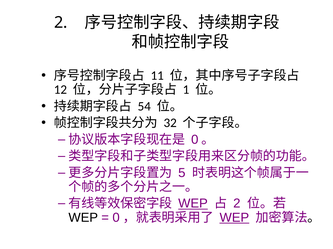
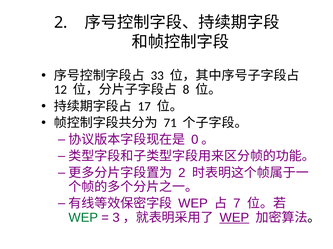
11: 11 -> 33 (157, 76)
1: 1 -> 8 (186, 90)
54: 54 -> 17 (144, 106)
32: 32 -> 71 (170, 123)
5: 5 -> 2 (182, 173)
WEP underline: present -> none (193, 204)
2: 2 -> 7 (237, 204)
WEP colour: black -> green (83, 218)
0: 0 -> 3 (116, 218)
